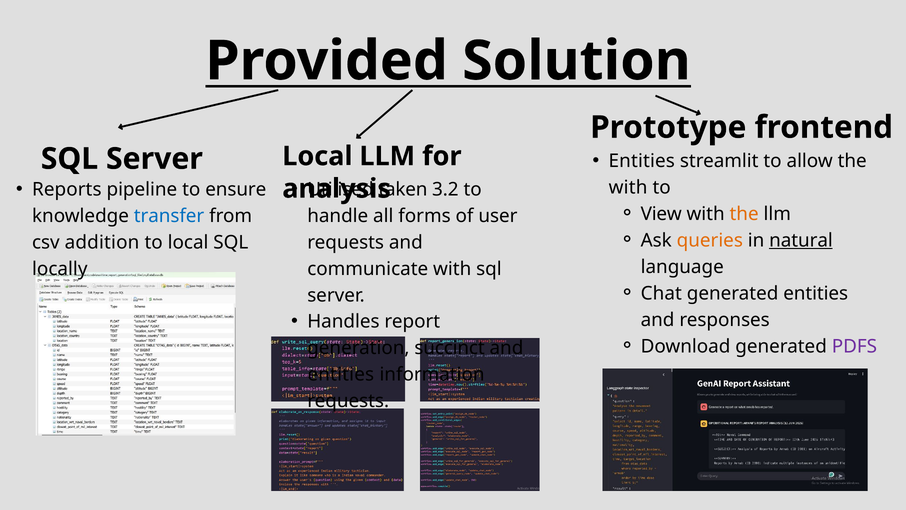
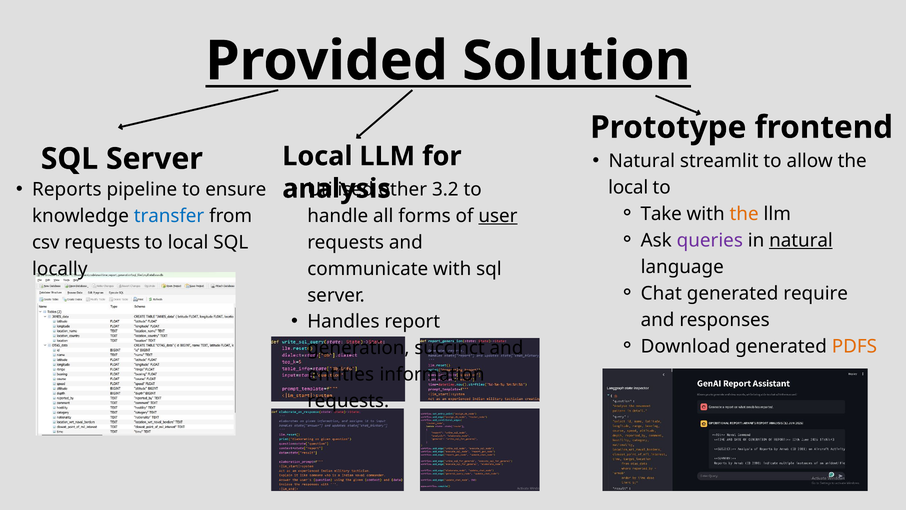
Entities: Entities -> Natural (642, 161)
taken: taken -> other (403, 189)
with: with -> local (628, 187)
View: View -> Take (661, 214)
user underline: none -> present (498, 216)
queries colour: orange -> purple (710, 240)
csv addition: addition -> requests (102, 242)
generated entities: entities -> require (816, 293)
PDFS colour: purple -> orange (854, 346)
